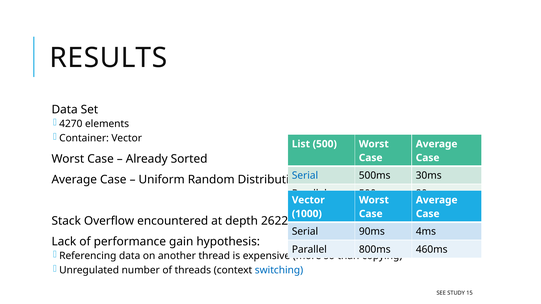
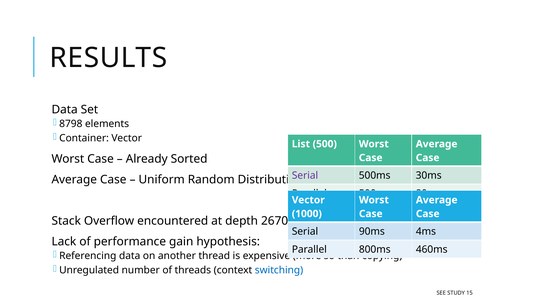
4270: 4270 -> 8798 (71, 124)
Serial colour: blue -> purple (305, 176)
2622: 2622 -> 2670 (275, 221)
